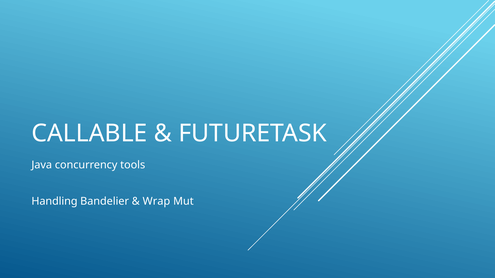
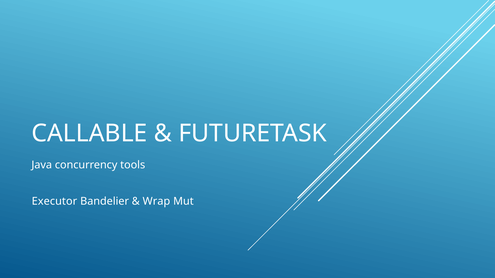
Handling: Handling -> Executor (54, 202)
